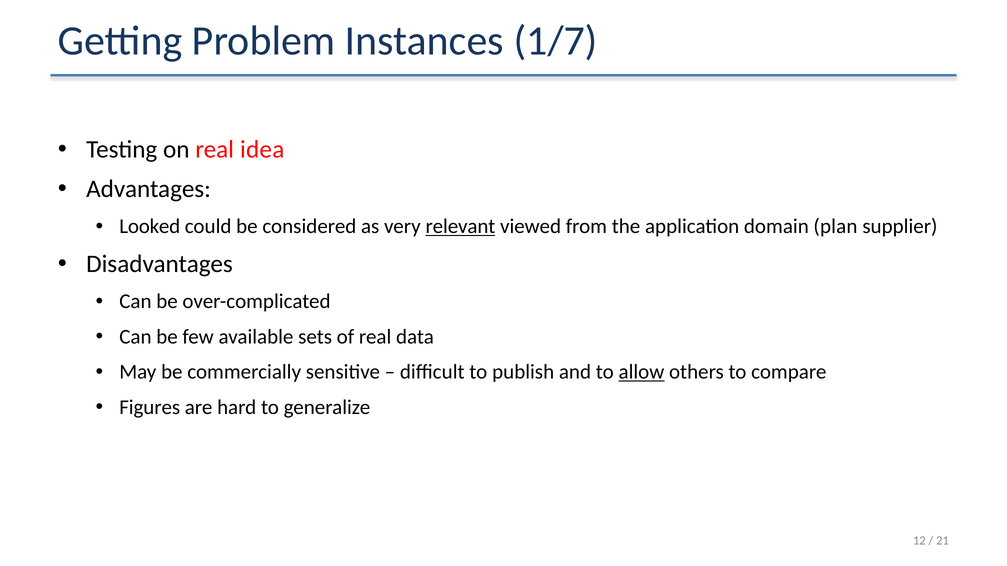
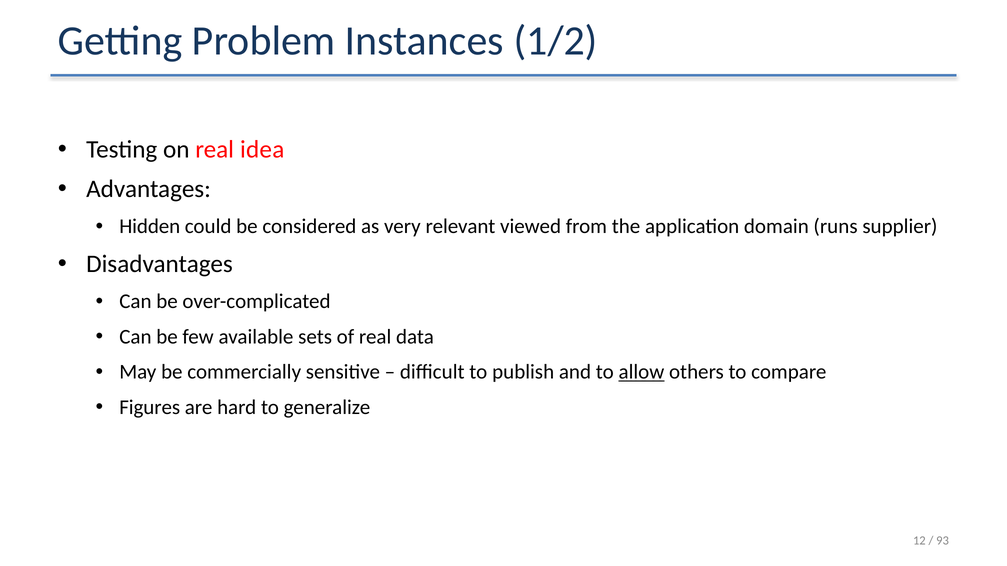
1/7: 1/7 -> 1/2 (556, 41)
Looked: Looked -> Hidden (150, 227)
relevant underline: present -> none (460, 227)
plan: plan -> runs (836, 227)
21: 21 -> 93 (943, 541)
